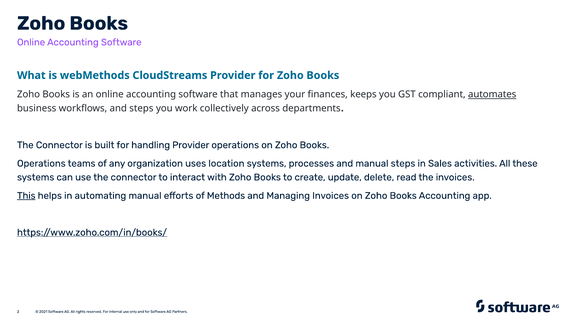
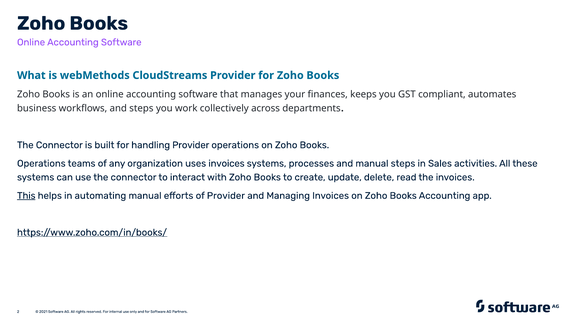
automates underline: present -> none (492, 94)
uses location: location -> invoices (227, 163)
of Methods: Methods -> Provider (226, 196)
